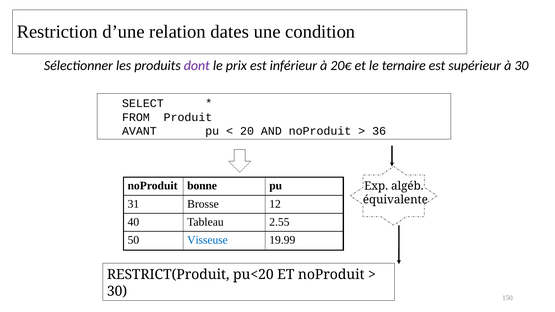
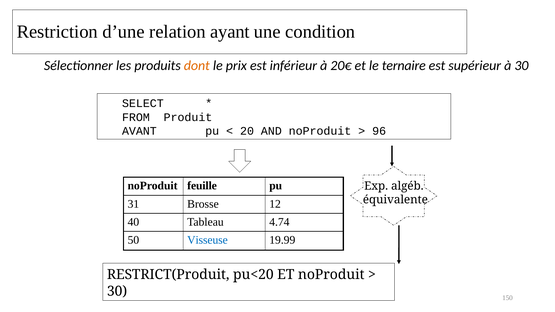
dates: dates -> ayant (230, 32)
dont colour: purple -> orange (197, 66)
36: 36 -> 96 (379, 131)
bonne: bonne -> feuille (202, 186)
2.55: 2.55 -> 4.74 (279, 222)
